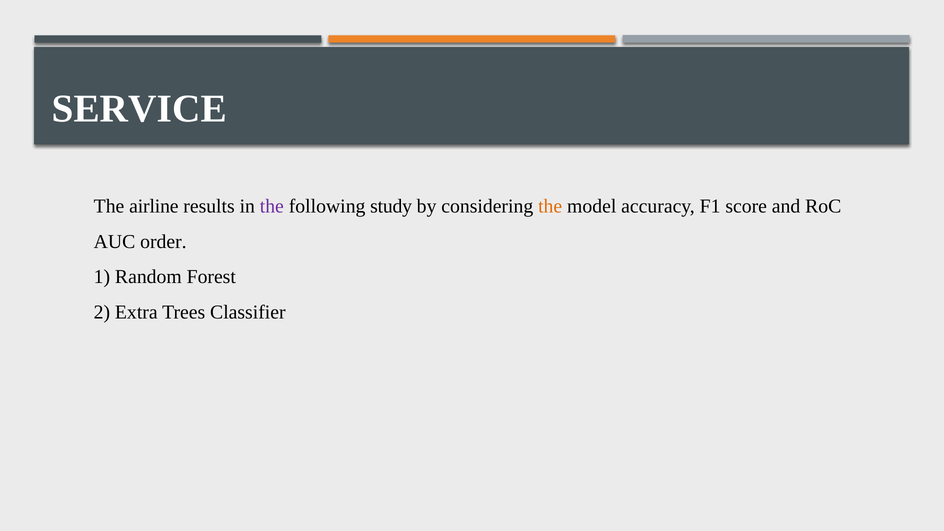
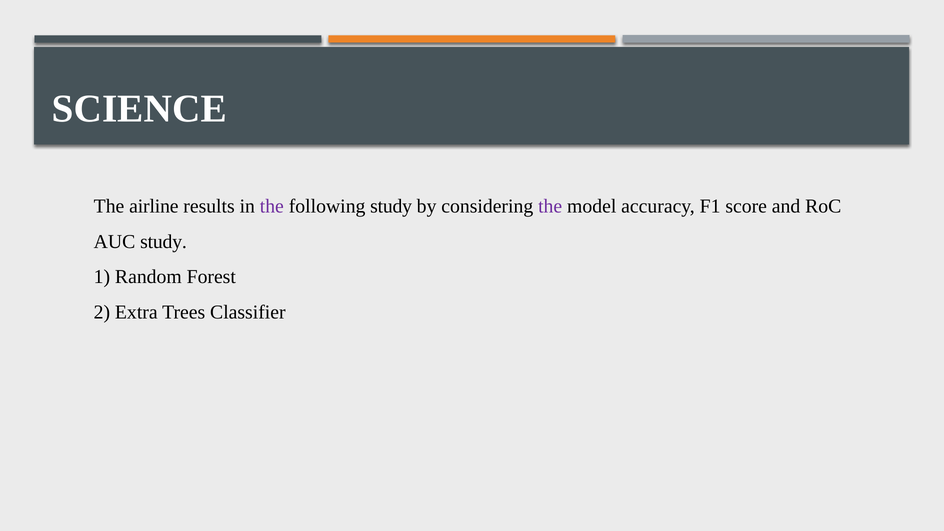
SERVICE: SERVICE -> SCIENCE (139, 109)
the colour: orange -> purple (550, 206)
AUC order: order -> study (164, 242)
